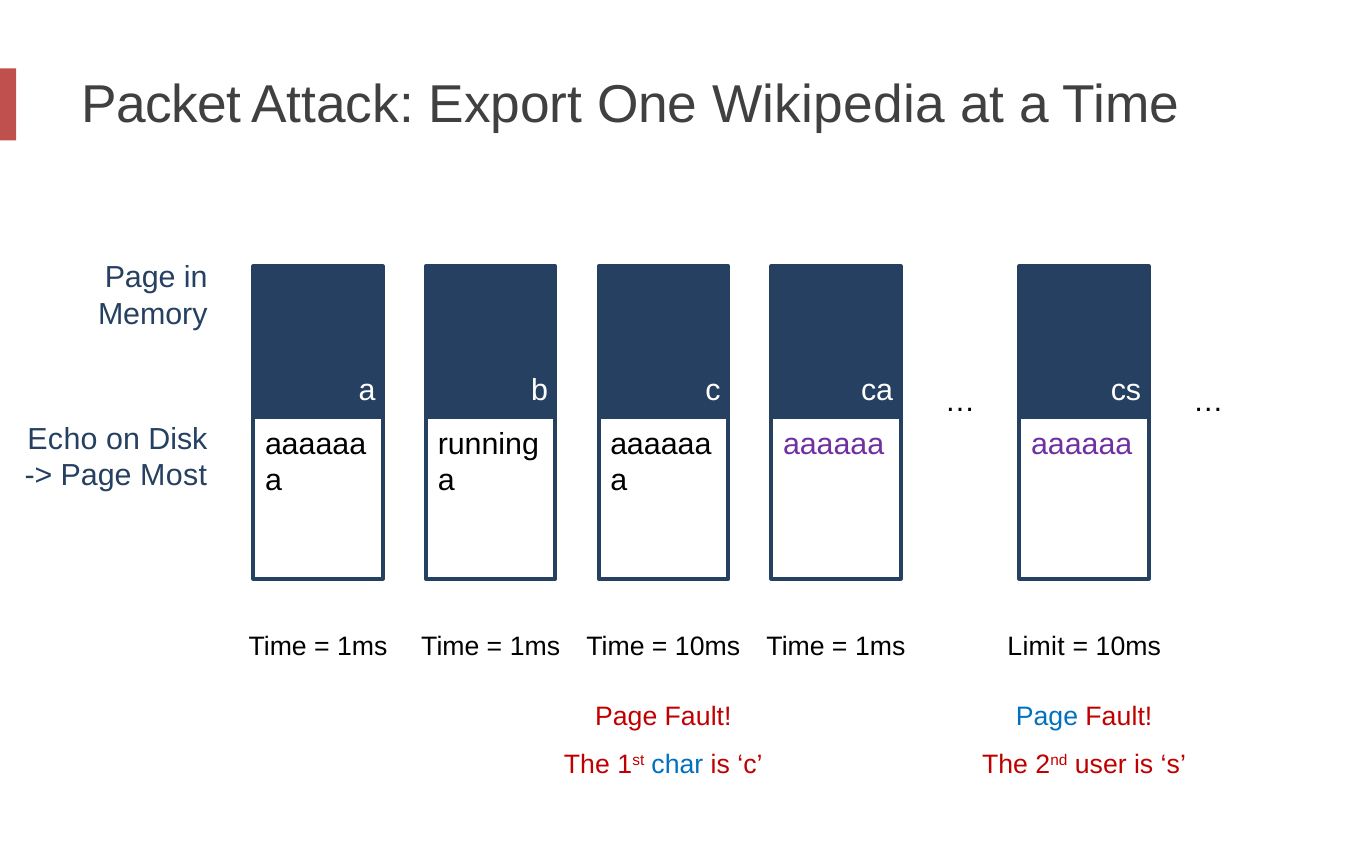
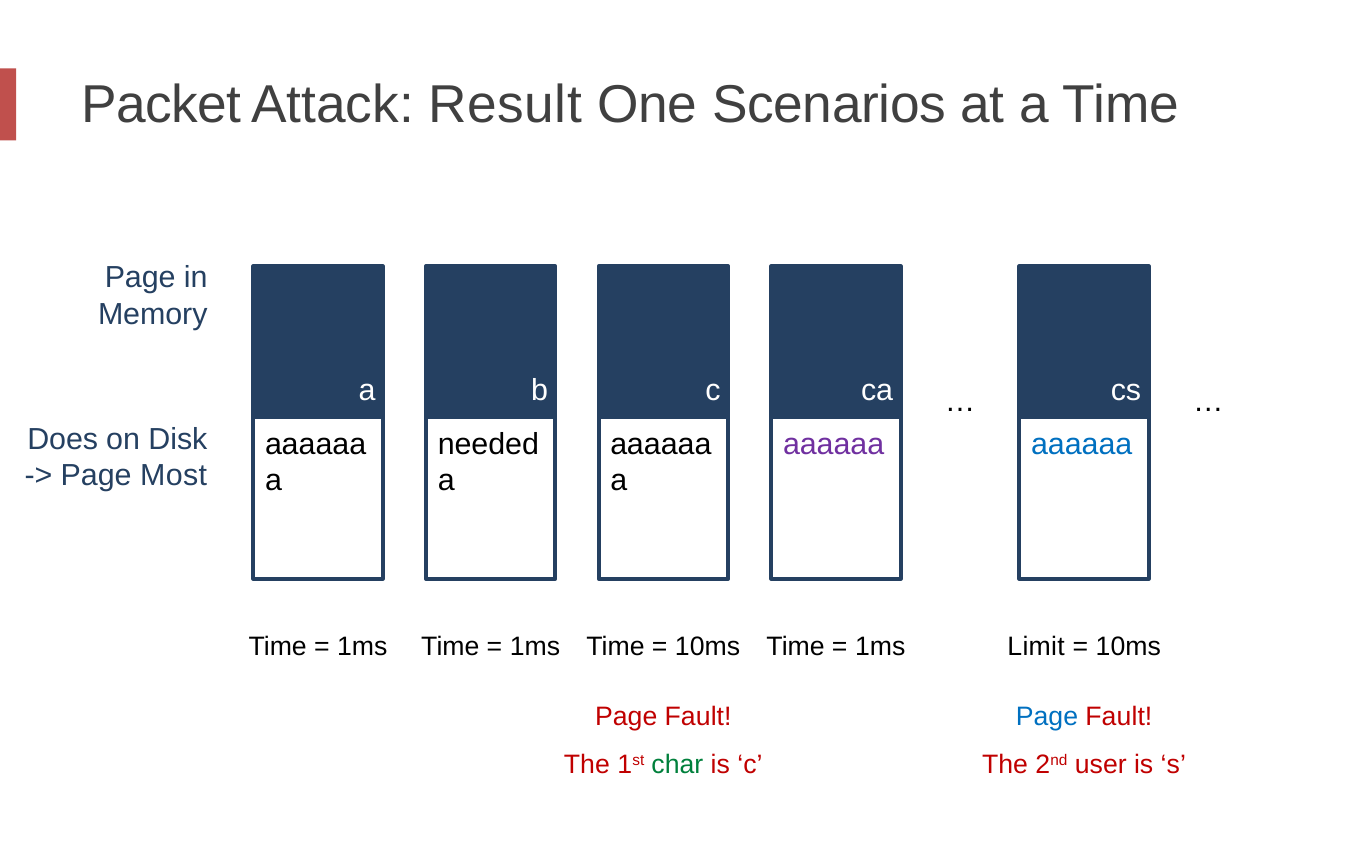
Export: Export -> Result (505, 105)
Wikipedia: Wikipedia -> Scenarios (829, 105)
Echo: Echo -> Does (63, 440)
running: running -> needed (488, 444)
aaaaaa colour: purple -> blue (1082, 444)
char colour: blue -> green (677, 765)
